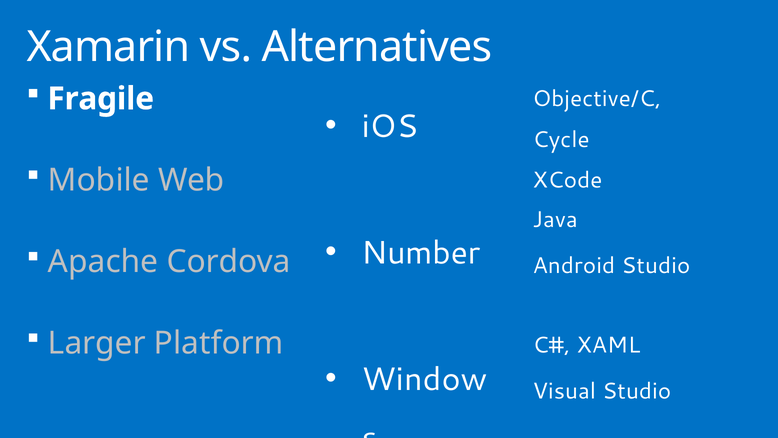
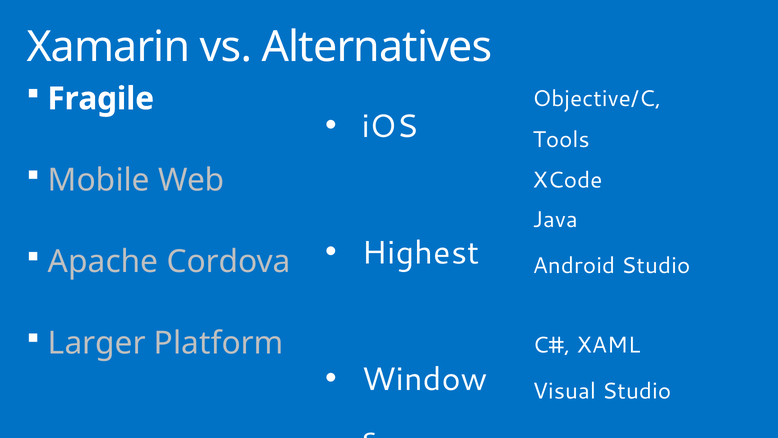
Cycle: Cycle -> Tools (561, 139)
Number: Number -> Highest (421, 253)
